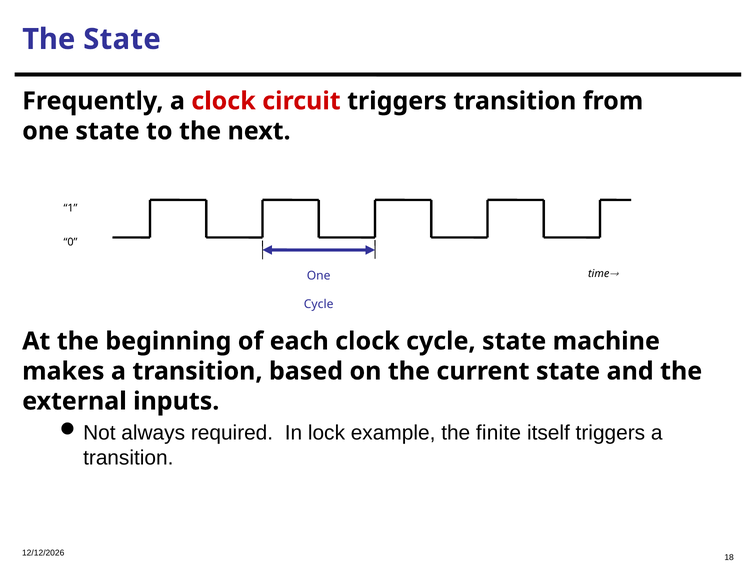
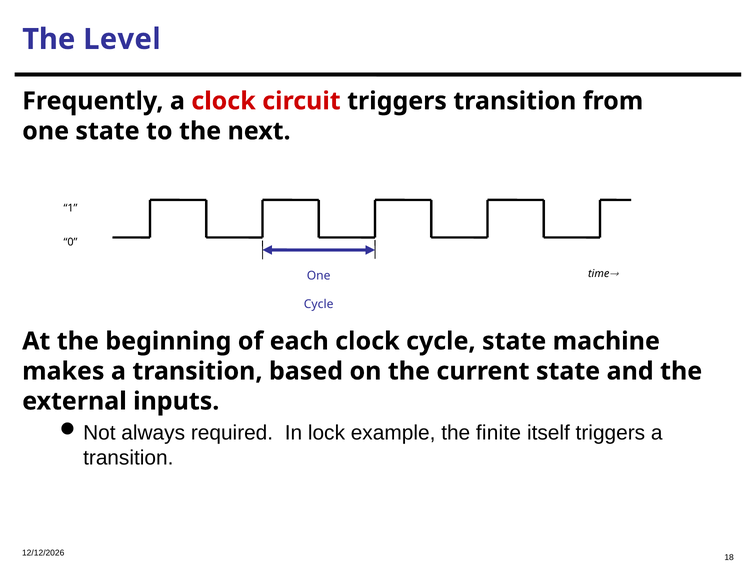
The State: State -> Level (122, 39)
